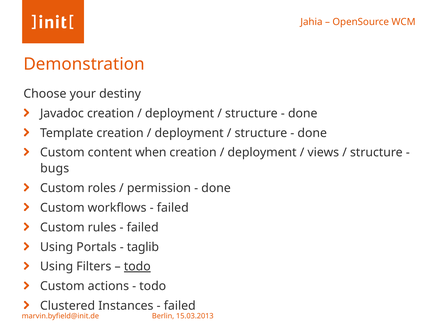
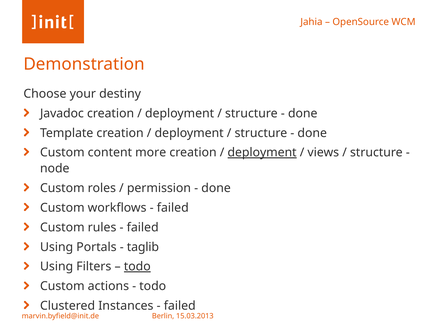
when: when -> more (151, 152)
deployment underline: none -> present (262, 152)
bugs: bugs -> node (55, 168)
